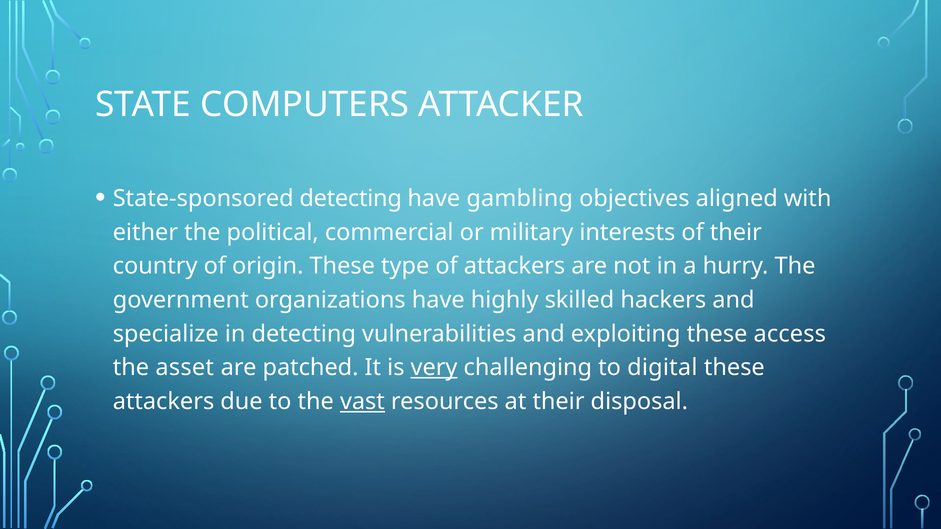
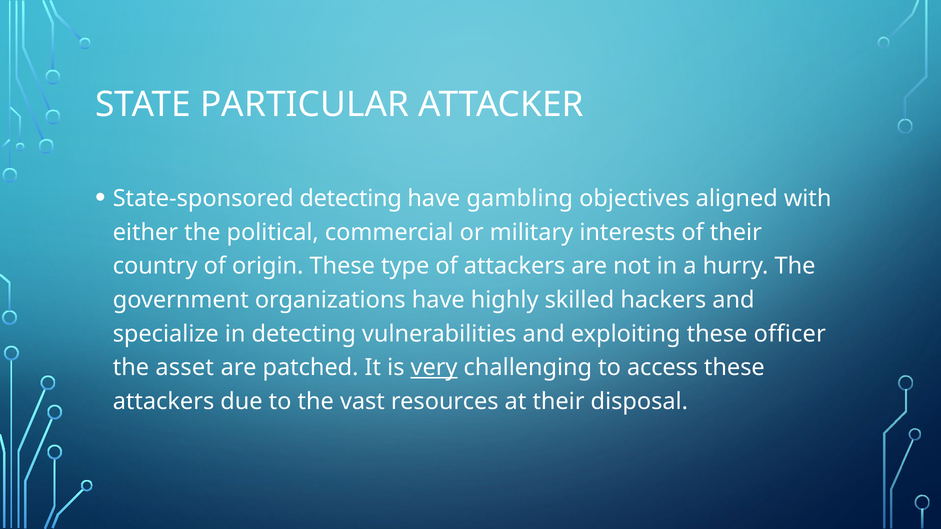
COMPUTERS: COMPUTERS -> PARTICULAR (305, 105)
access: access -> officer (790, 334)
digital: digital -> access (663, 368)
vast underline: present -> none (362, 402)
